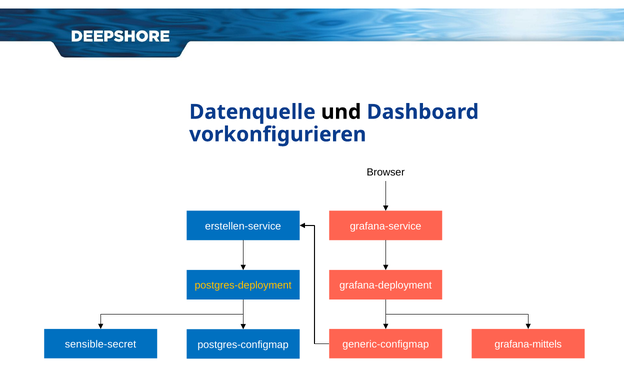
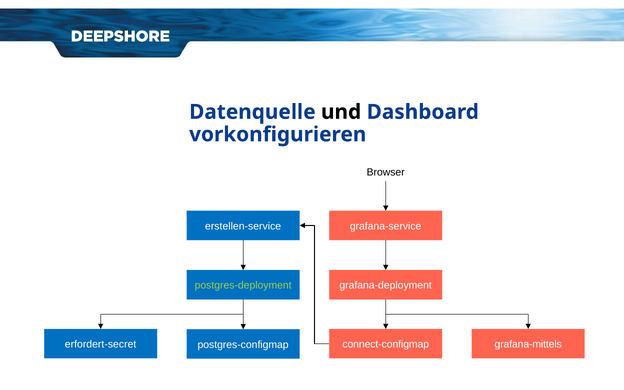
postgres-deployment colour: yellow -> light green (243, 285)
sensible-secret: sensible-secret -> erfordert-secret (101, 344)
generic-configmap: generic-configmap -> connect-configmap (386, 344)
